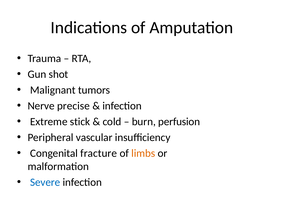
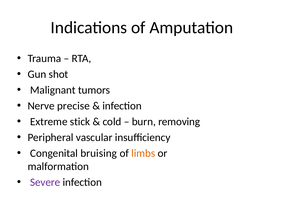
perfusion: perfusion -> removing (179, 122)
fracture: fracture -> bruising (99, 153)
Severe colour: blue -> purple (45, 182)
